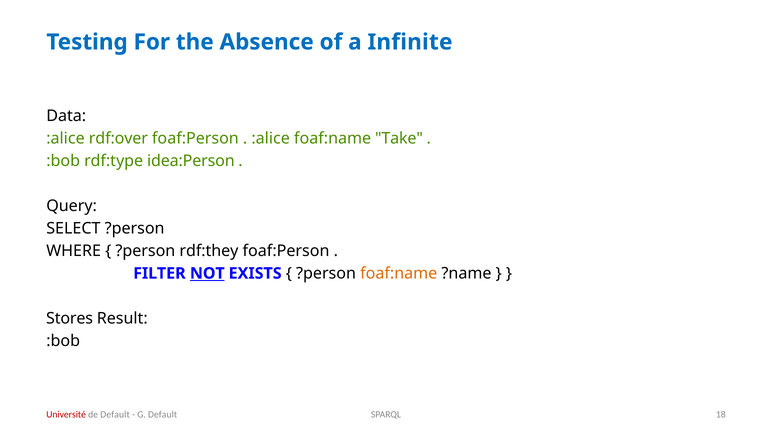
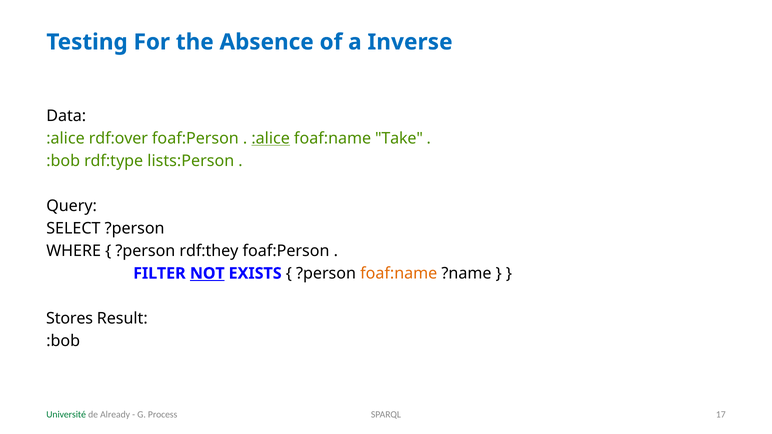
Infinite: Infinite -> Inverse (410, 42)
:alice underline: none -> present (271, 138)
idea:Person: idea:Person -> lists:Person (191, 161)
Université colour: red -> green (66, 415)
de Default: Default -> Already (115, 415)
G Default: Default -> Process (163, 415)
18: 18 -> 17 (721, 415)
